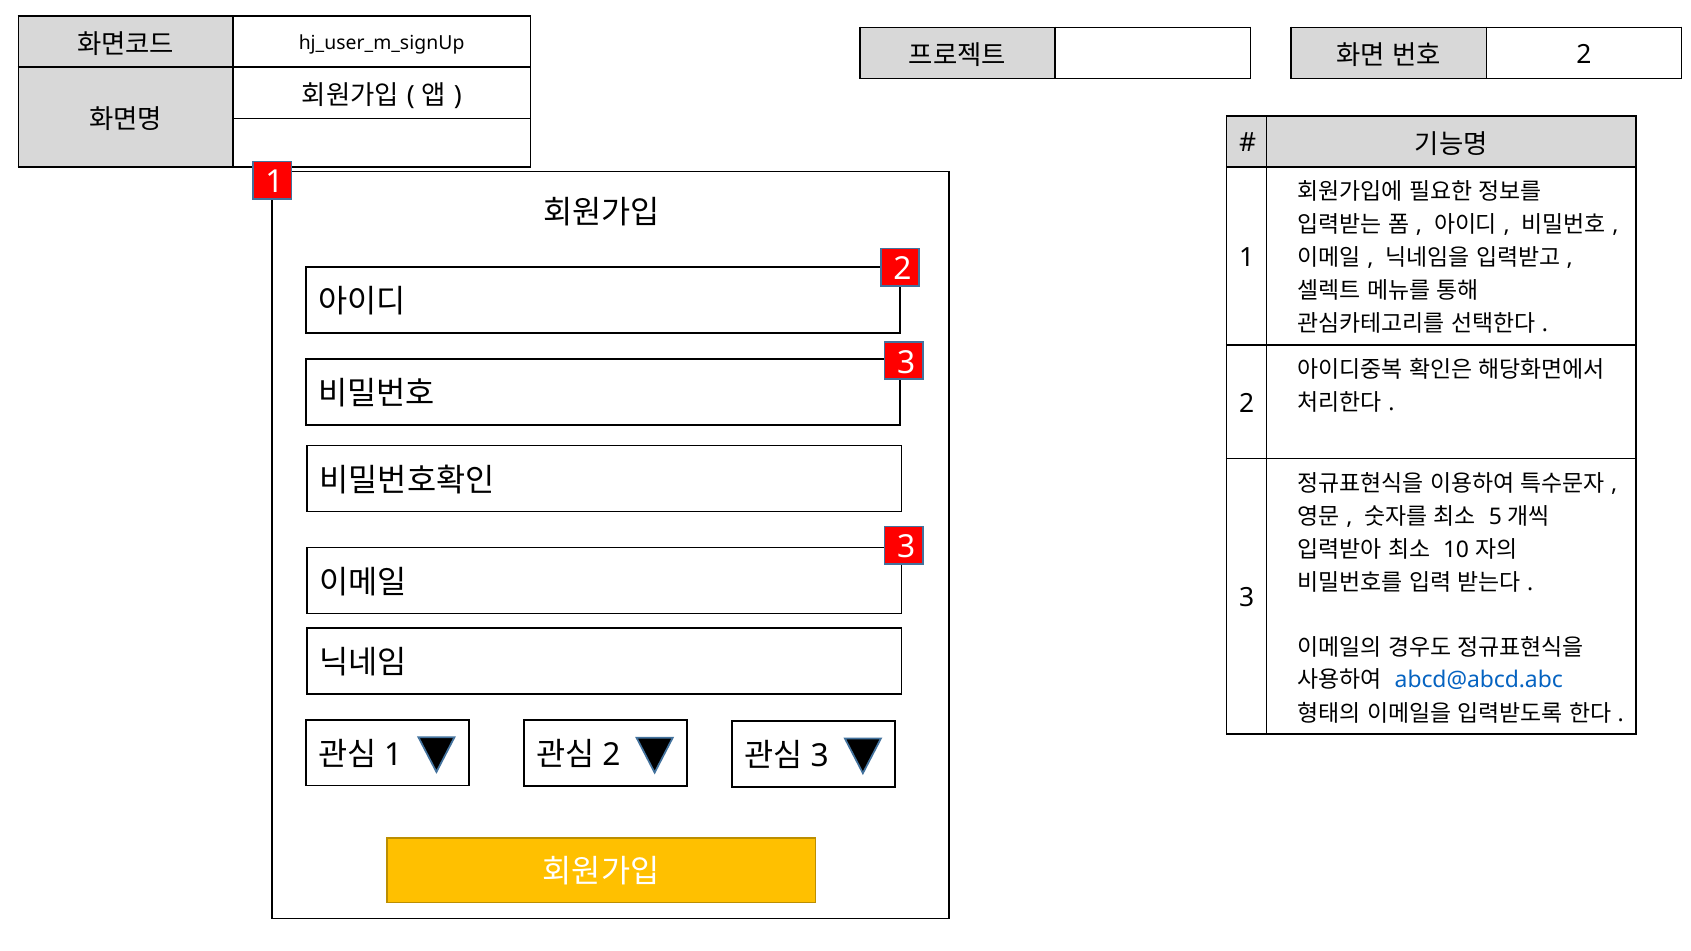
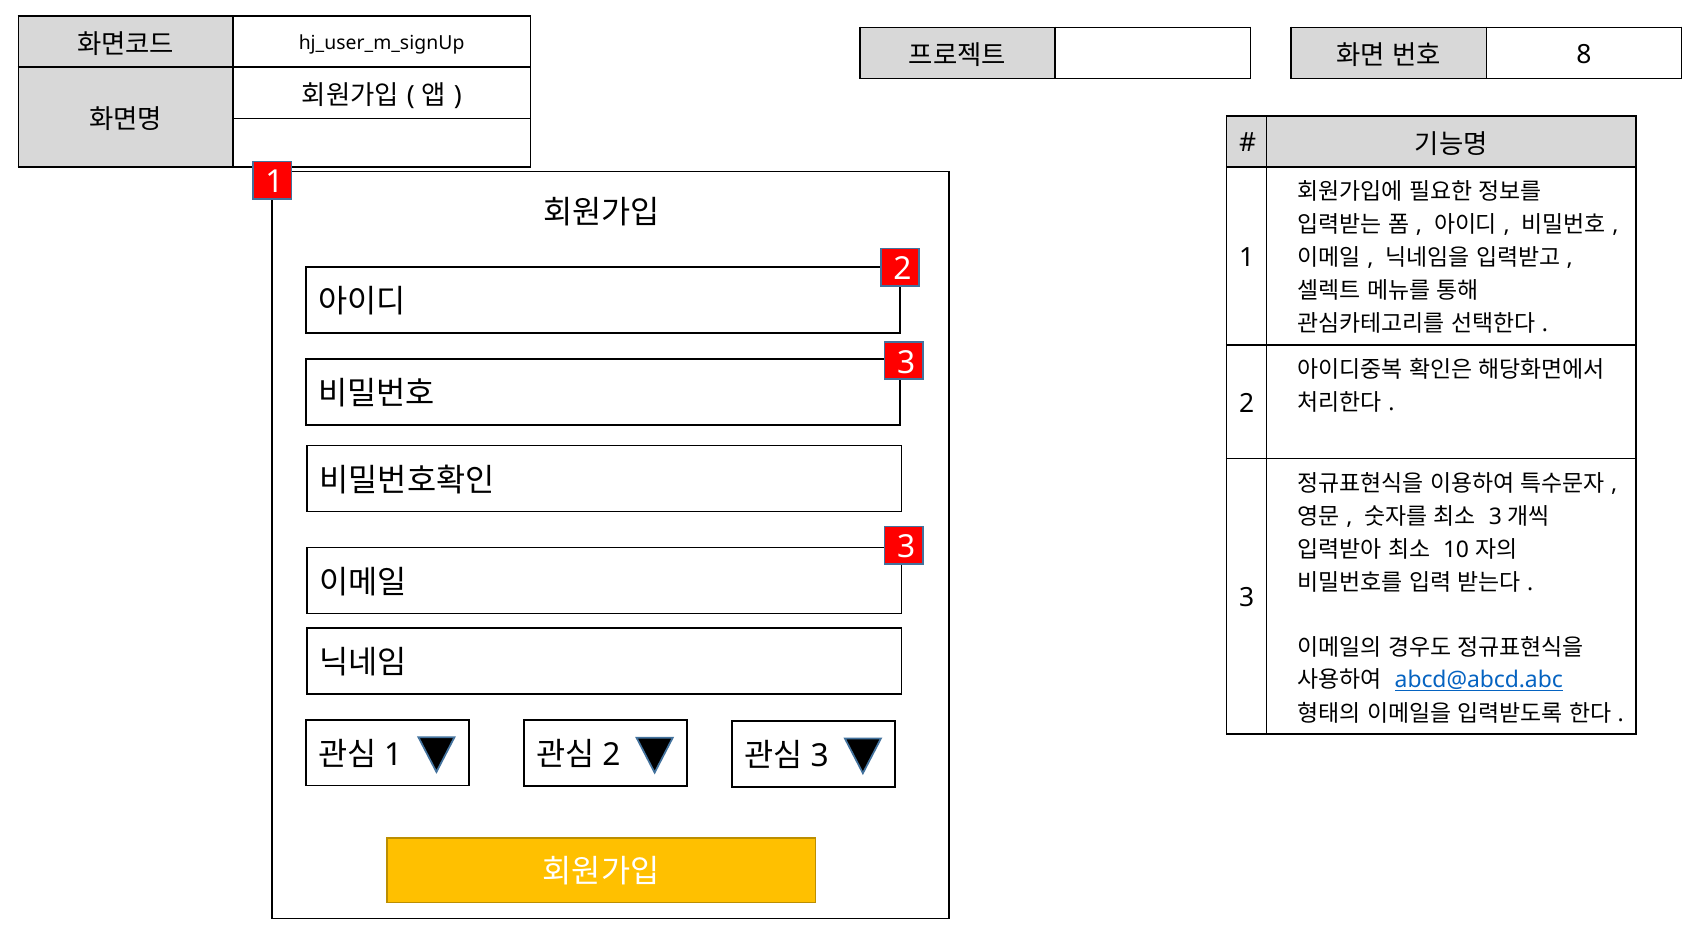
2: 2 -> 8 (1584, 54)
5: 5 -> 3 (1495, 517)
abcd@abcd.abc underline: none -> present (1479, 681)
